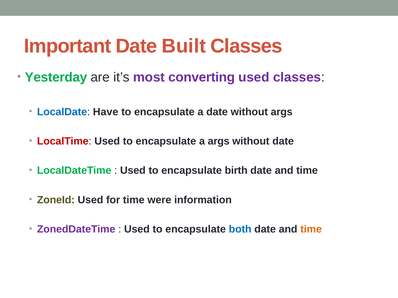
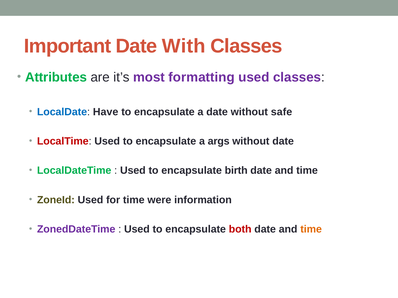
Built: Built -> With (184, 46)
Yesterday: Yesterday -> Attributes (56, 77)
converting: converting -> formatting (202, 77)
without args: args -> safe (282, 112)
both colour: blue -> red (240, 230)
